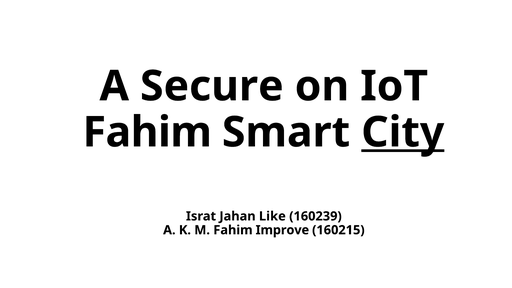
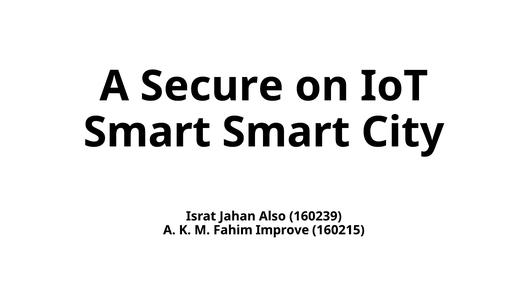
Fahim: Fahim -> Smart (147, 132)
City underline: present -> none (403, 132)
Like: Like -> Also (272, 216)
